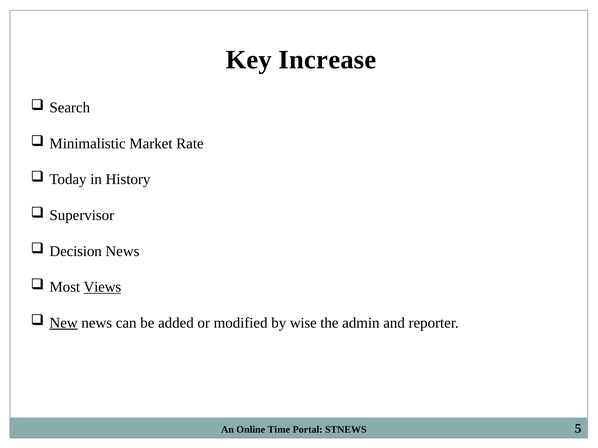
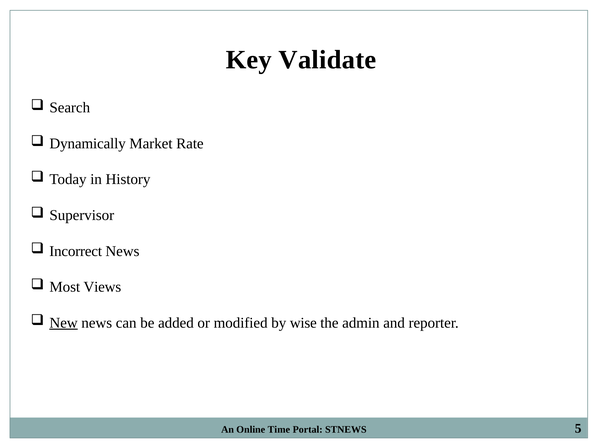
Increase: Increase -> Validate (327, 60)
Minimalistic: Minimalistic -> Dynamically (88, 144)
Decision: Decision -> Incorrect (76, 251)
Views underline: present -> none (102, 287)
